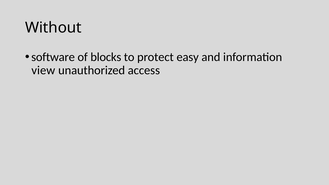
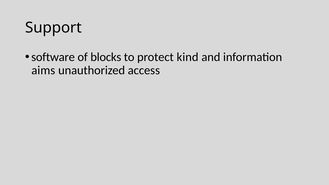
Without: Without -> Support (53, 28)
easy: easy -> kind (188, 57)
view: view -> aims (43, 70)
